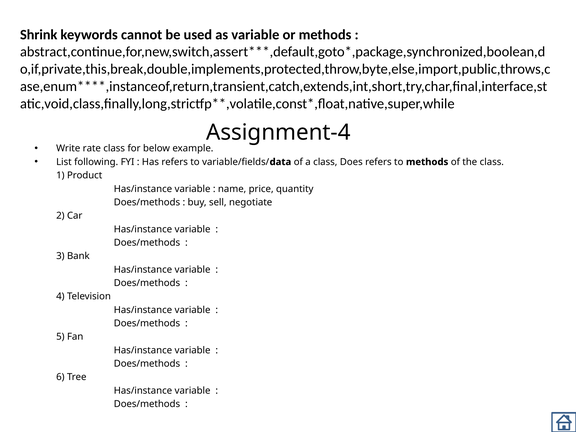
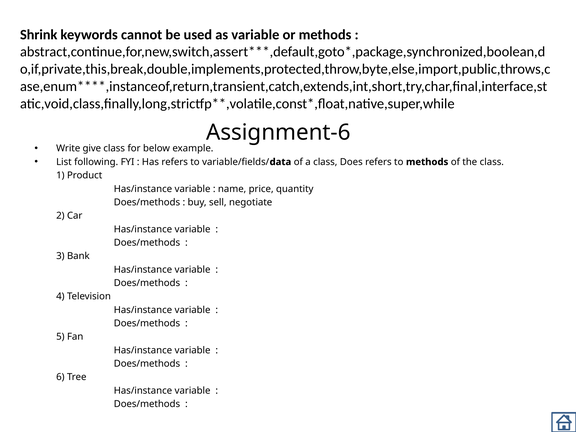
Assignment-4: Assignment-4 -> Assignment-6 (278, 133)
rate: rate -> give (92, 148)
